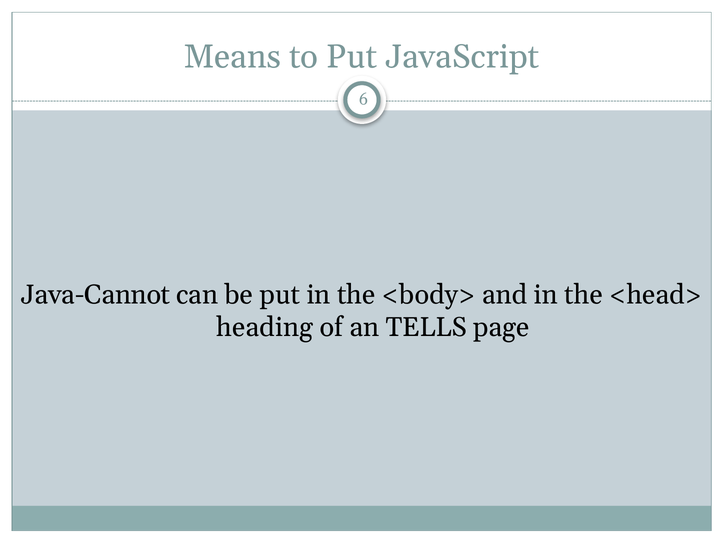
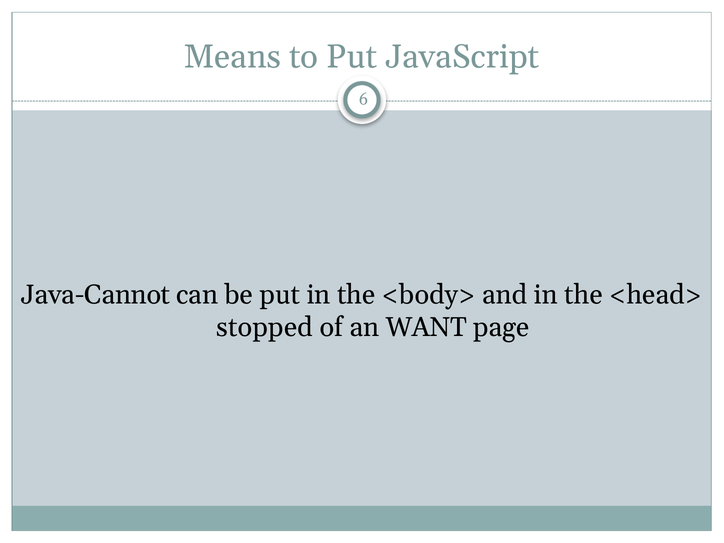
heading: heading -> stopped (265, 327)
TELLS: TELLS -> WANT (426, 327)
